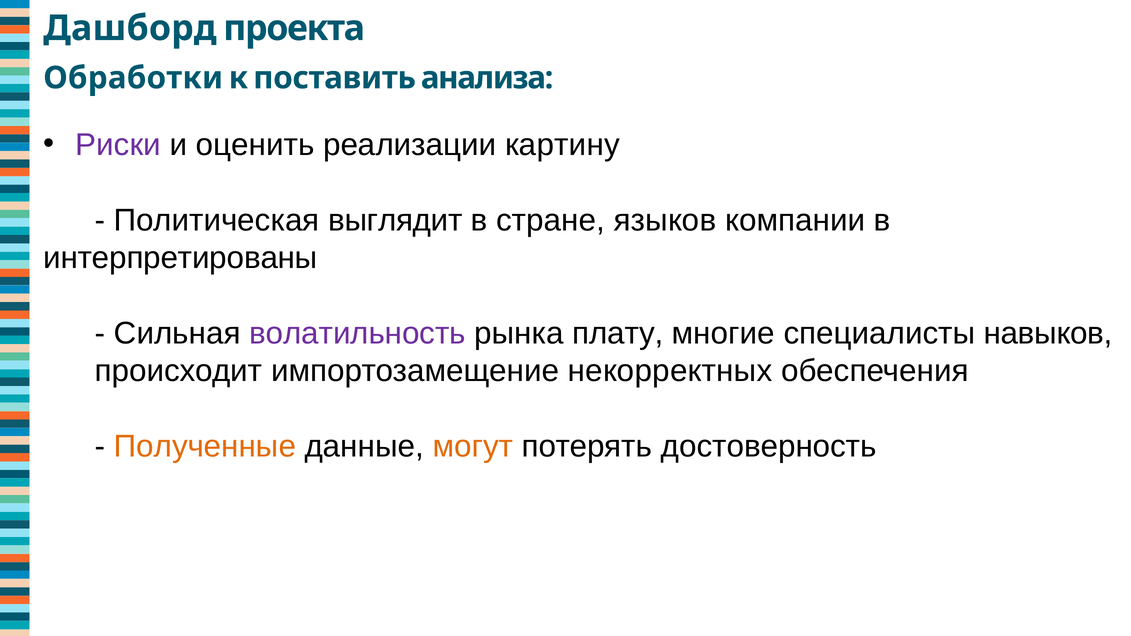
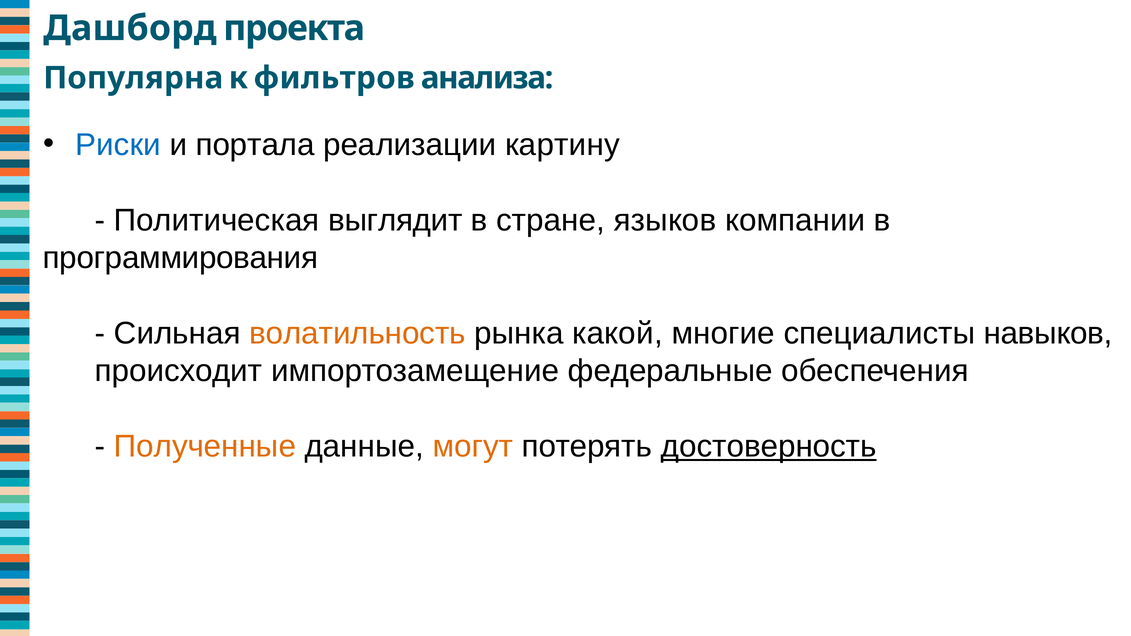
Обработки: Обработки -> Популярна (133, 78)
поставить: поставить -> фильтров (334, 78)
Риски colour: purple -> blue (118, 145)
оценить: оценить -> портала (255, 145)
интерпретированы: интерпретированы -> программирования (180, 258)
волатильность colour: purple -> orange (358, 333)
плату: плату -> какой (618, 333)
некорректных: некорректных -> федеральные (670, 371)
достоверность underline: none -> present (769, 447)
